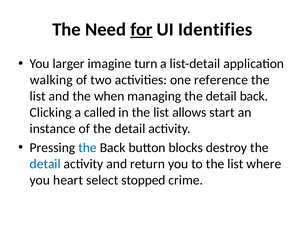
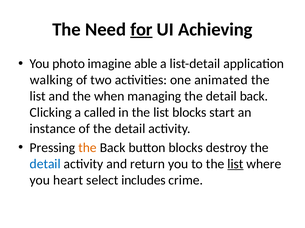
Identifies: Identifies -> Achieving (215, 30)
larger: larger -> photo (69, 64)
turn: turn -> able (146, 64)
reference: reference -> animated (221, 80)
list allows: allows -> blocks (189, 113)
the colour: blue -> orange (88, 148)
list underline: none -> present (235, 164)
stopped: stopped -> includes (143, 181)
